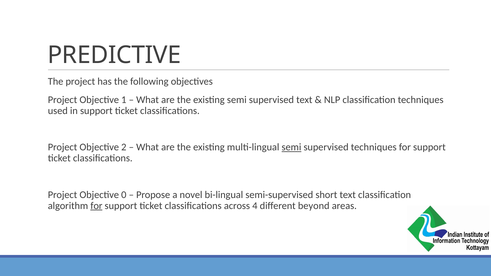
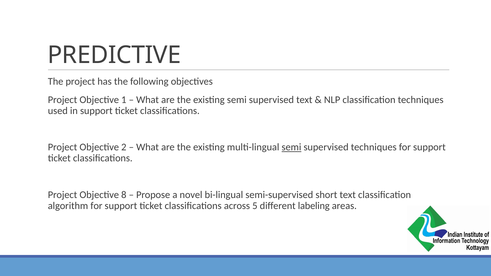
0: 0 -> 8 (124, 195)
for underline: present -> none (96, 206)
4: 4 -> 5 (255, 206)
beyond: beyond -> labeling (314, 206)
